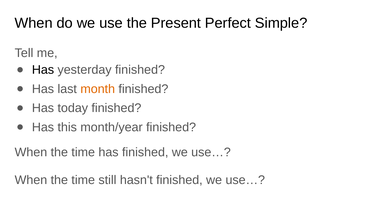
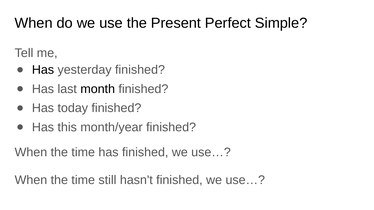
month colour: orange -> black (98, 89)
